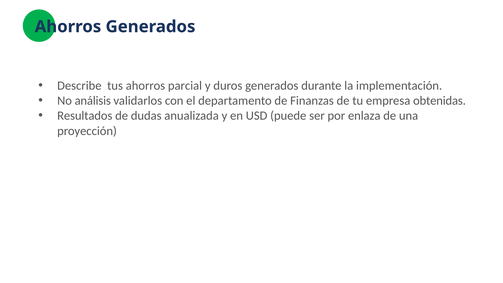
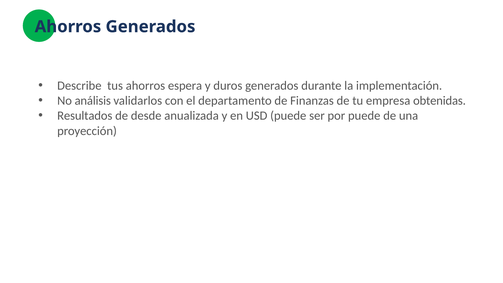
parcial: parcial -> espera (185, 86)
dudas: dudas -> desde (146, 116)
por enlaza: enlaza -> puede (364, 116)
